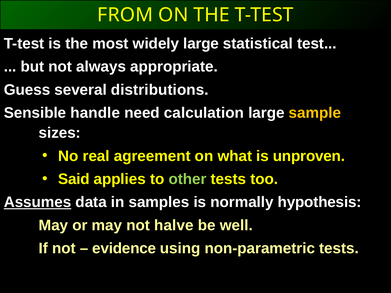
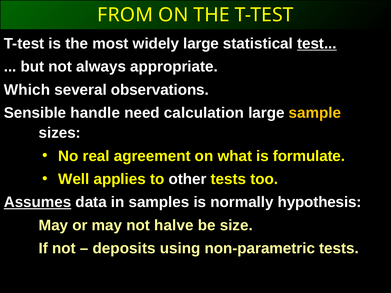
test underline: none -> present (317, 44)
Guess: Guess -> Which (27, 90)
distributions: distributions -> observations (160, 90)
unproven: unproven -> formulate (309, 156)
Said: Said -> Well (74, 179)
other colour: light green -> white (187, 179)
well: well -> size (236, 226)
evidence: evidence -> deposits (124, 249)
